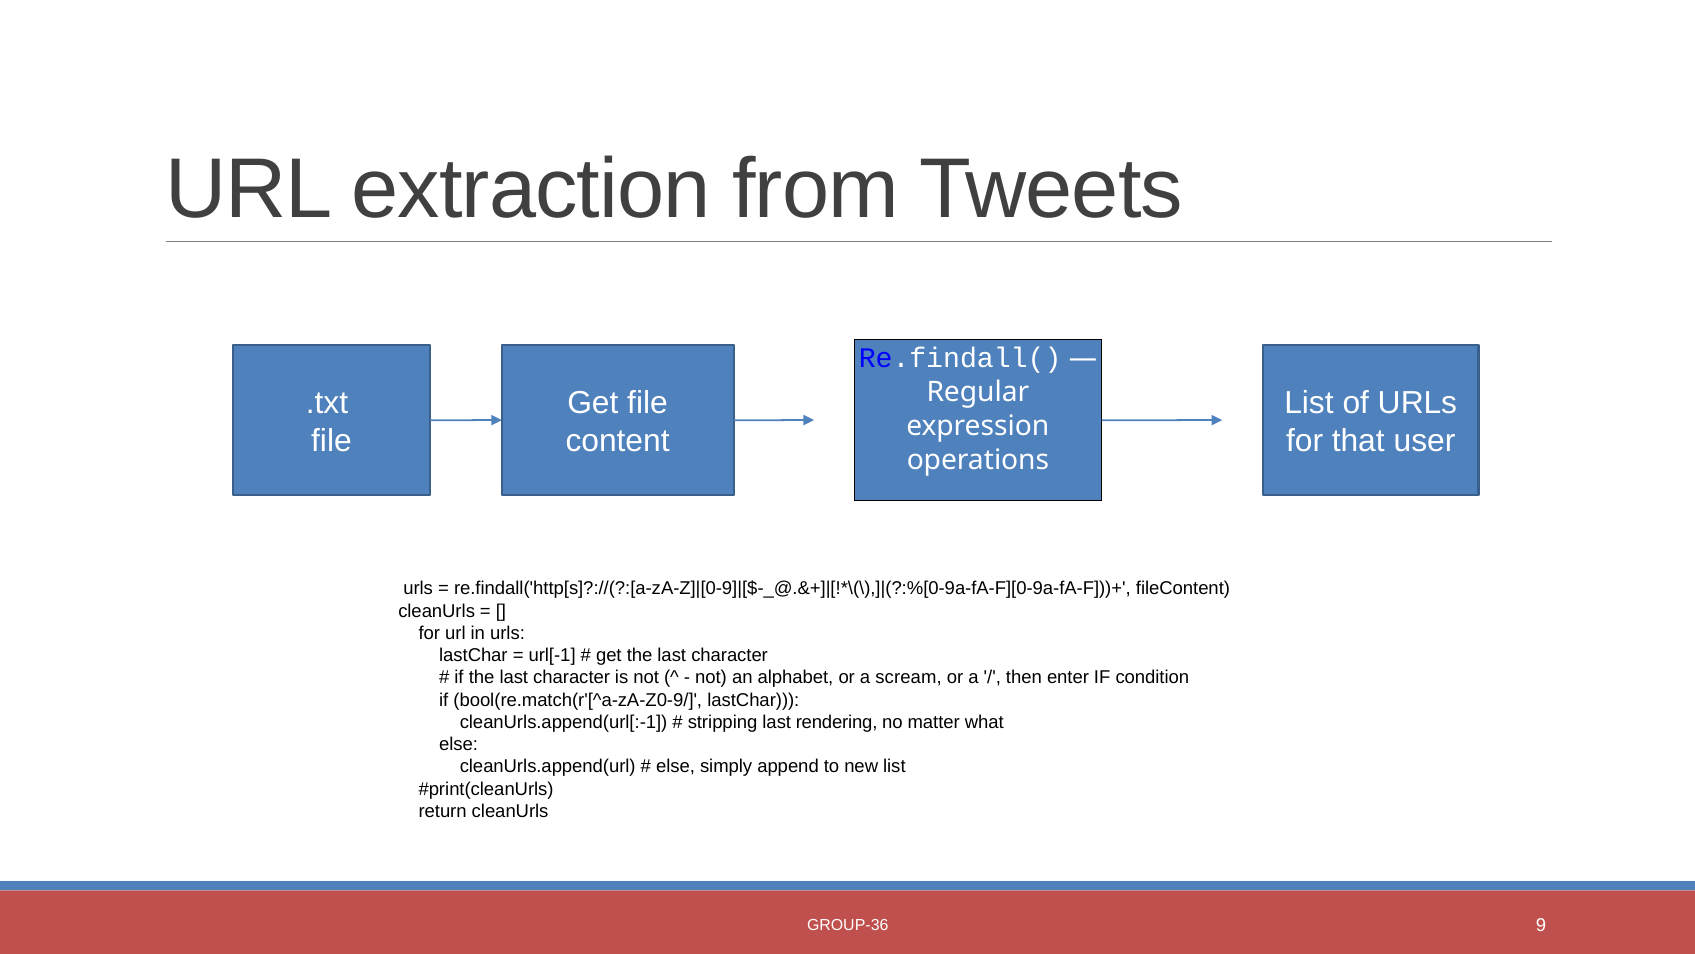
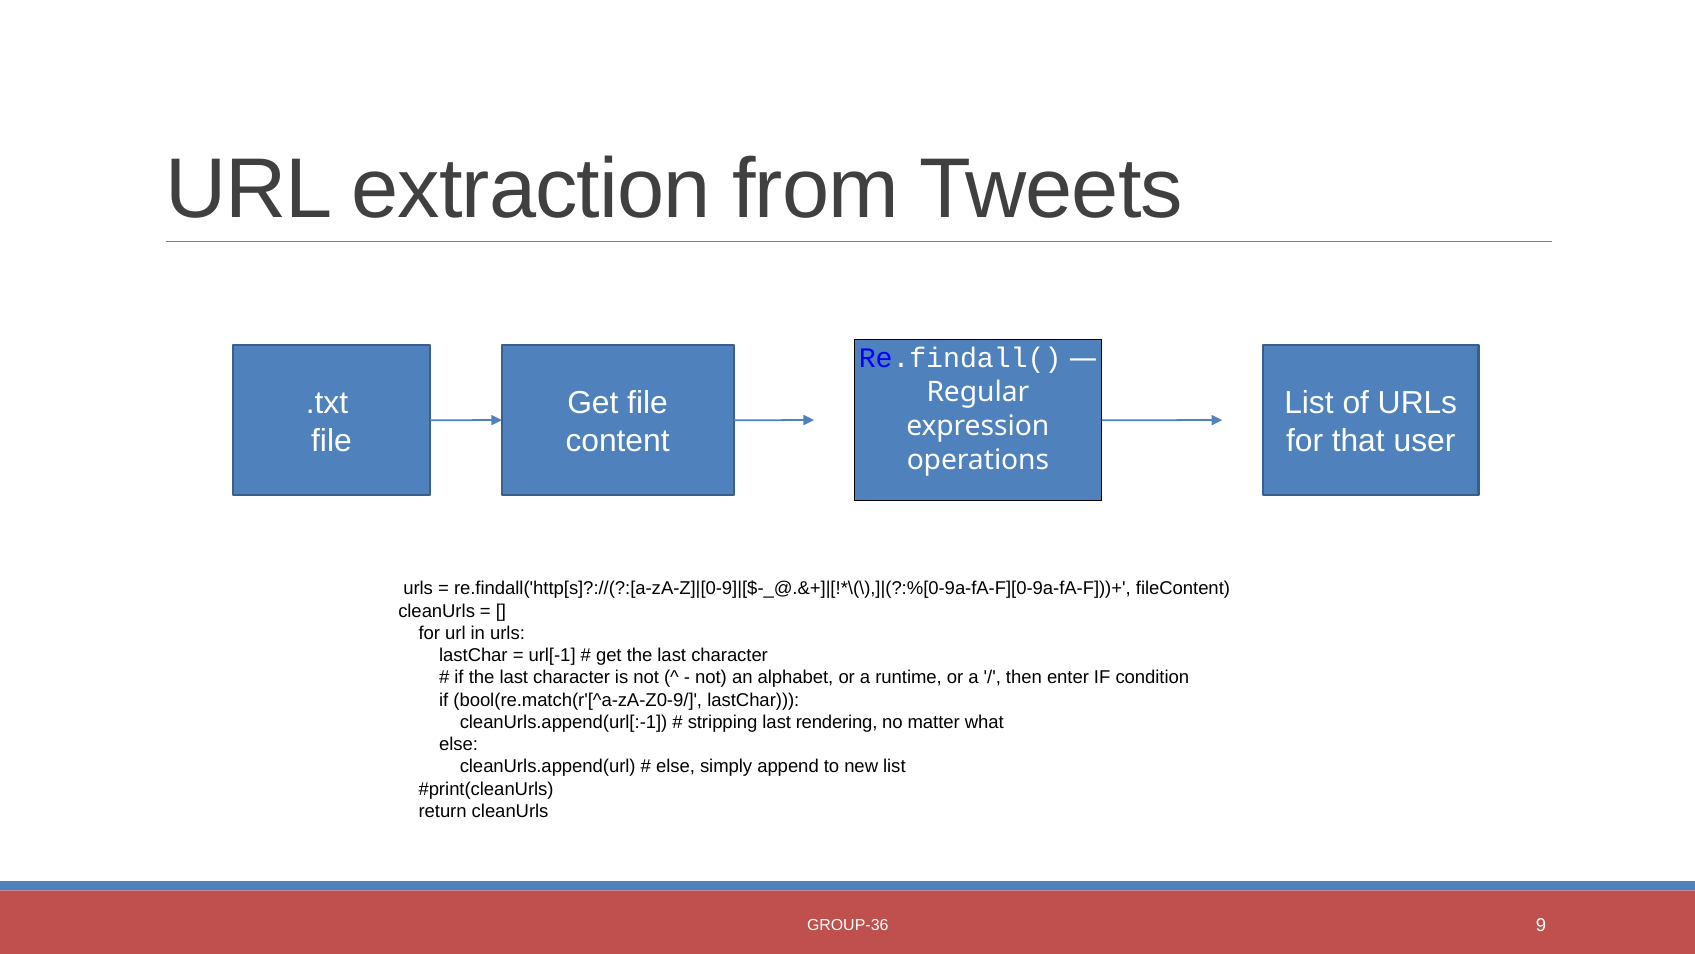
scream: scream -> runtime (909, 677)
